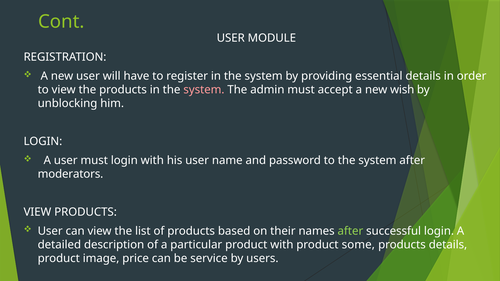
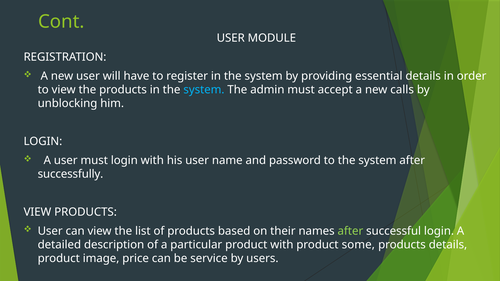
system colour: pink -> light blue (204, 90)
wish: wish -> calls (402, 90)
moderators: moderators -> successfully (70, 174)
